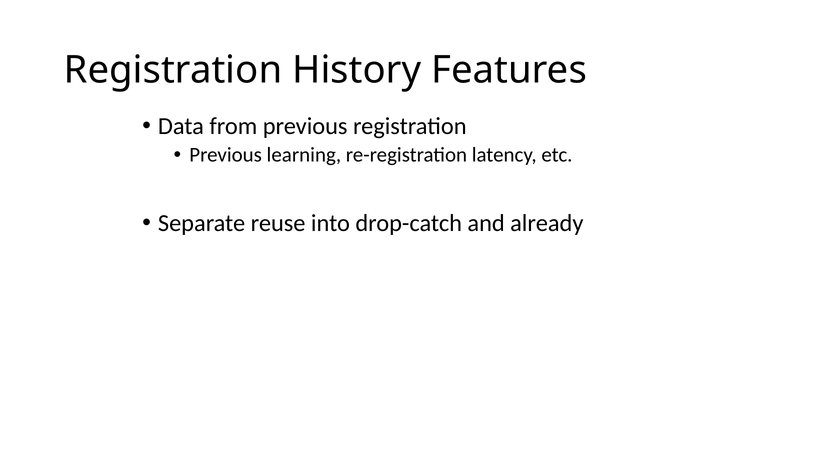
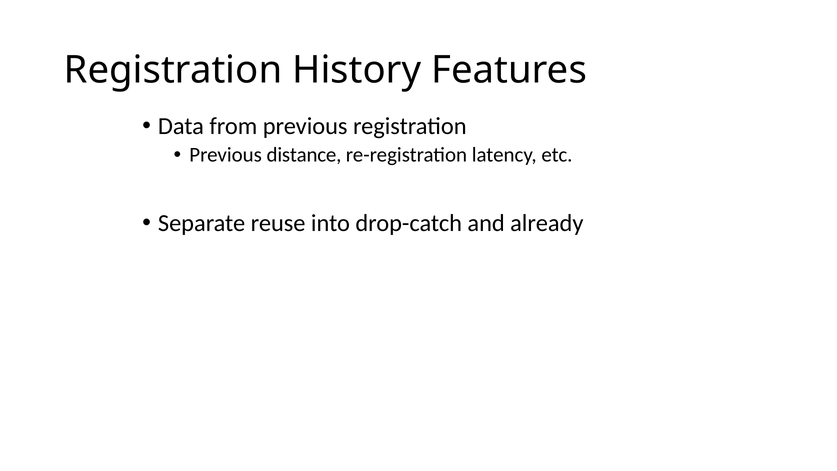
learning: learning -> distance (304, 155)
